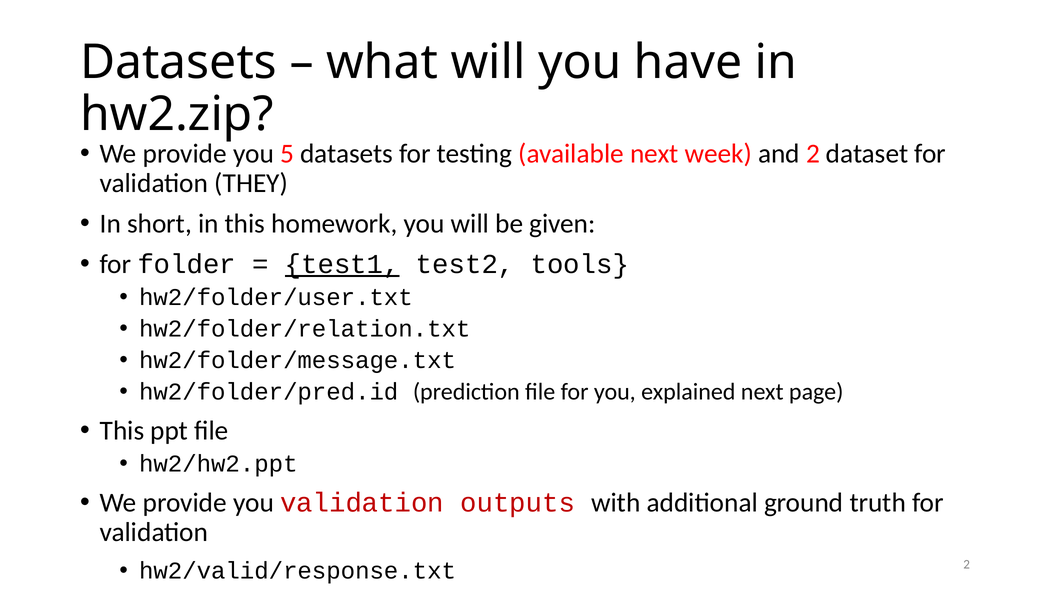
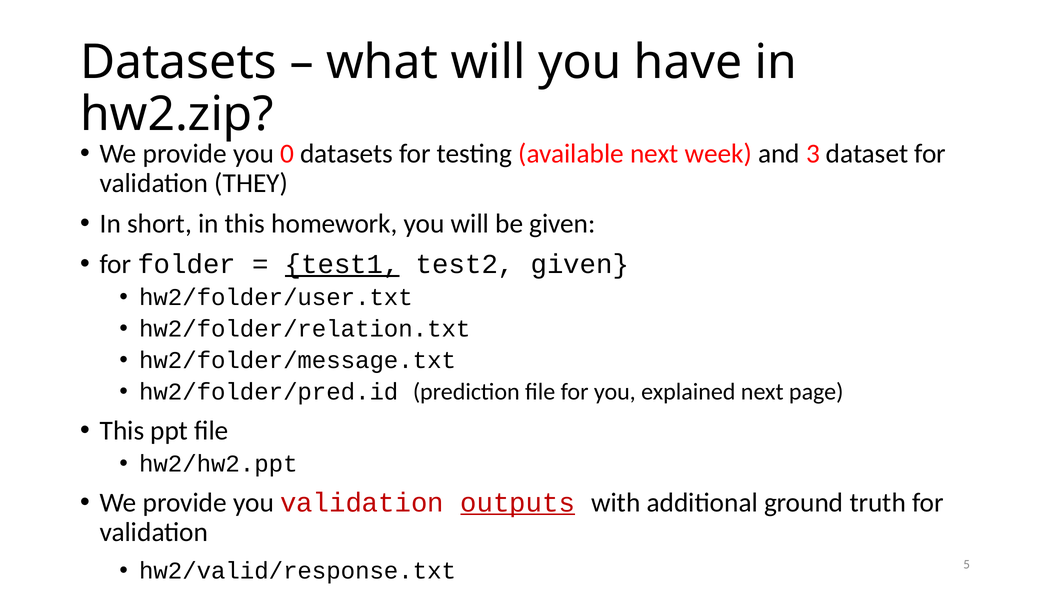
5: 5 -> 0 (287, 154)
and 2: 2 -> 3 (813, 154)
test2 tools: tools -> given (580, 264)
outputs underline: none -> present (518, 502)
hw2/valid/response.txt 2: 2 -> 5 (967, 564)
